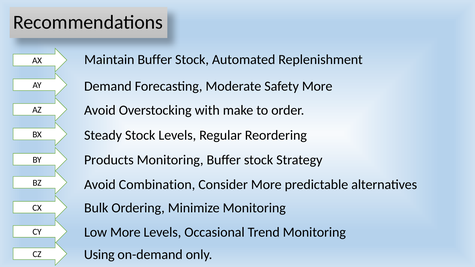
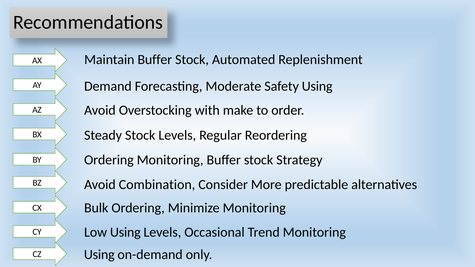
Safety More: More -> Using (317, 86)
Products: Products -> Ordering (109, 160)
Low More: More -> Using (125, 232)
